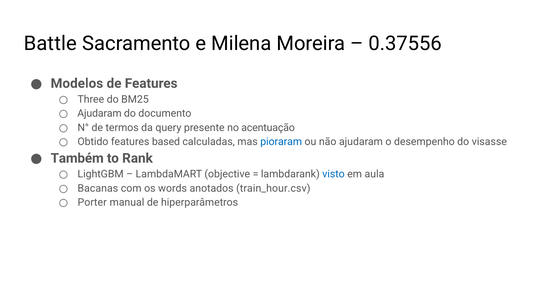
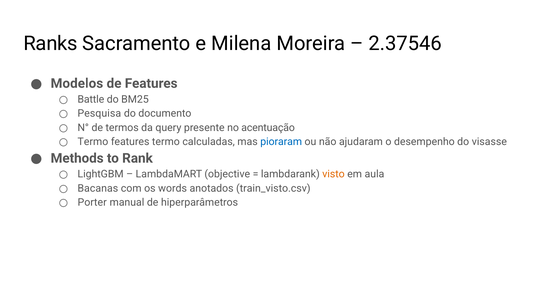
Battle: Battle -> Ranks (51, 44)
0.37556: 0.37556 -> 2.37546 (405, 44)
Three: Three -> Battle (91, 99)
Ajudaram: Ajudaram -> Pesquisa (99, 114)
Obtido: Obtido -> Termo (93, 142)
features based: based -> termo (166, 142)
Também: Também -> Methods (77, 159)
visto colour: blue -> orange (333, 174)
train_hour.csv: train_hour.csv -> train_visto.csv (273, 189)
